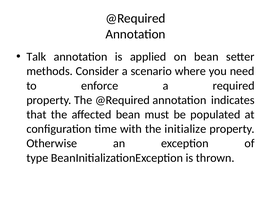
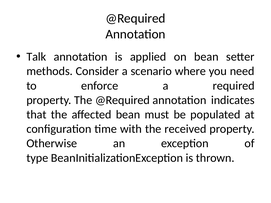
initialize: initialize -> received (185, 129)
